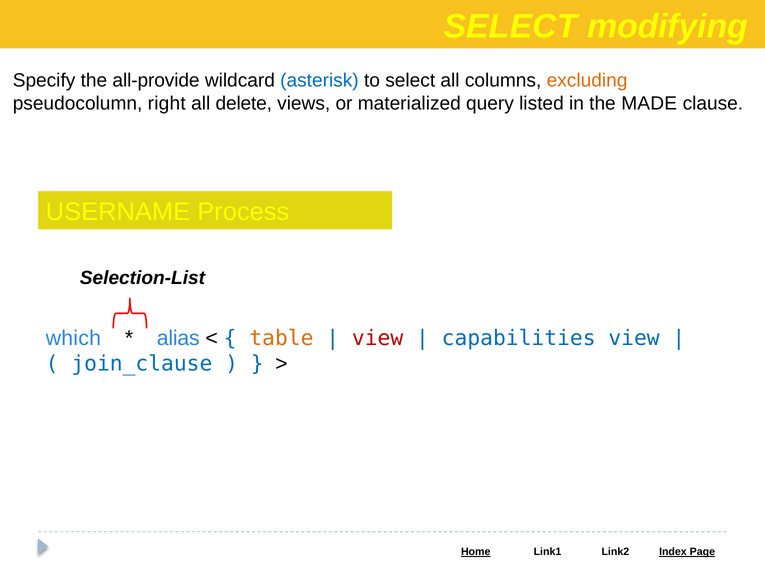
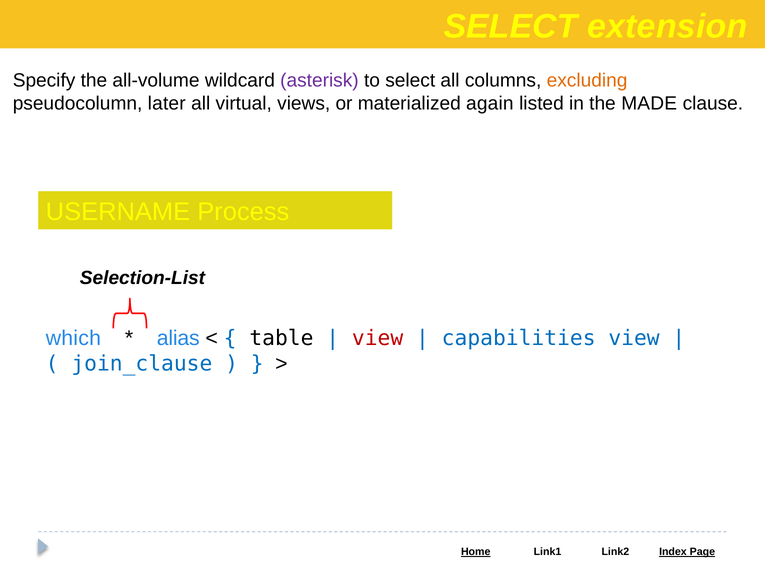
modifying: modifying -> extension (667, 27)
all-provide: all-provide -> all-volume (156, 80)
asterisk colour: blue -> purple (319, 80)
right: right -> later (167, 103)
delete: delete -> virtual (244, 103)
query: query -> again (490, 103)
table colour: orange -> black (281, 338)
